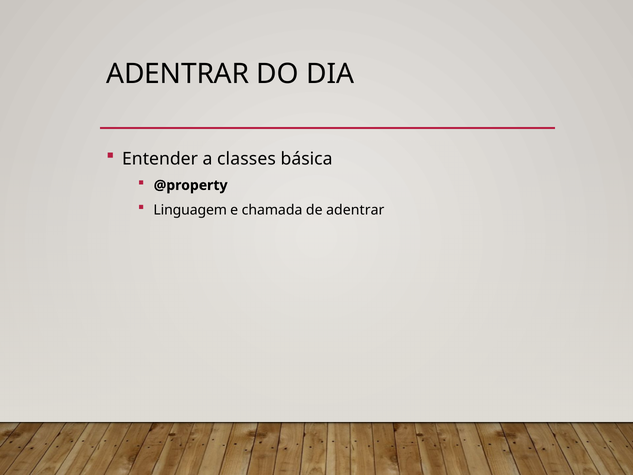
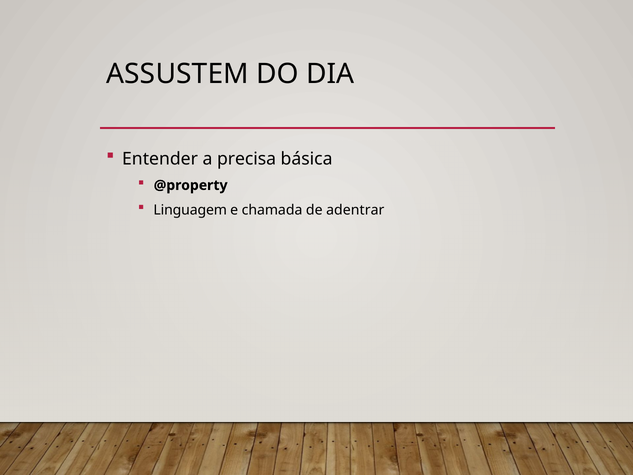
ADENTRAR: ADENTRAR -> ASSUSTEM (178, 74)
classes: classes -> precisa (247, 159)
